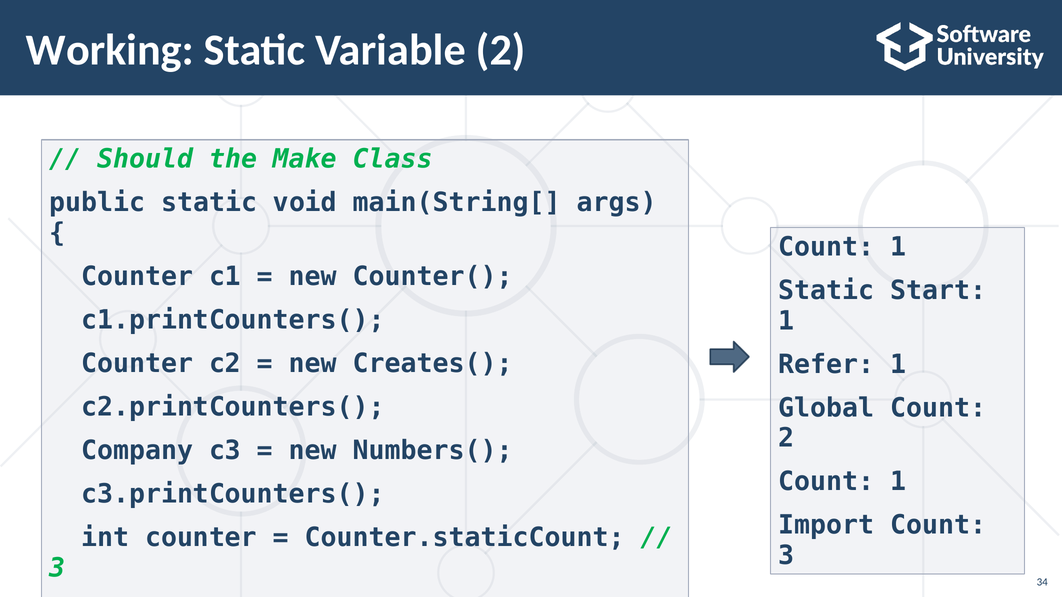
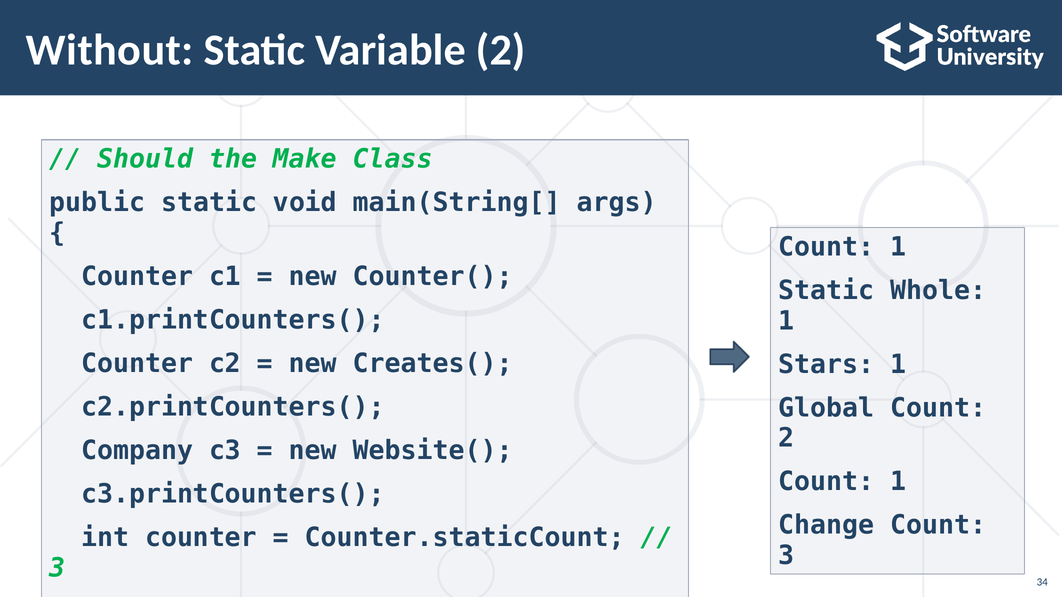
Working: Working -> Without (110, 50)
Start: Start -> Whole (938, 291)
Refer: Refer -> Stars (826, 365)
Numbers(: Numbers( -> Website( (433, 451)
Import: Import -> Change (826, 525)
